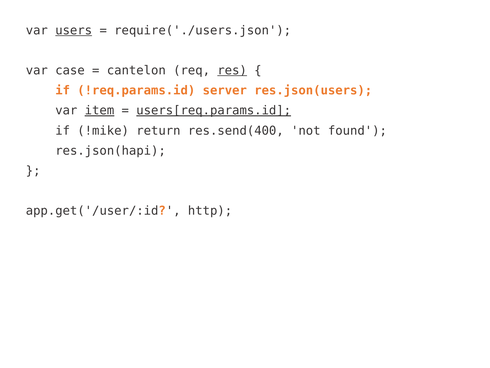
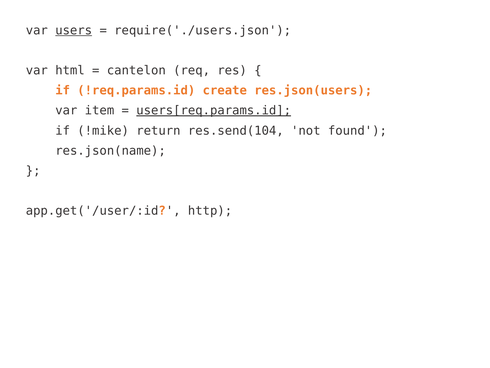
case: case -> html (70, 70)
res underline: present -> none (232, 70)
server: server -> create (225, 90)
item underline: present -> none (99, 110)
res.send(400: res.send(400 -> res.send(104 (236, 130)
res.json(hapi: res.json(hapi -> res.json(name (111, 151)
